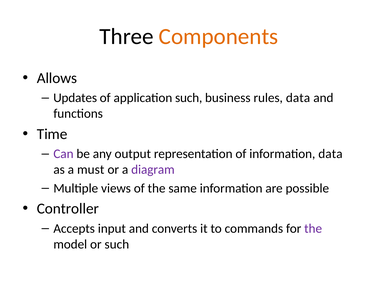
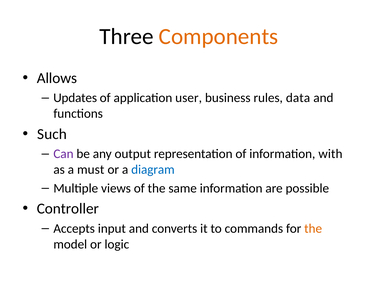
application such: such -> user (189, 98)
Time: Time -> Such (52, 134)
information data: data -> with (330, 154)
diagram colour: purple -> blue (153, 170)
the colour: purple -> orange (313, 229)
or such: such -> logic (117, 245)
